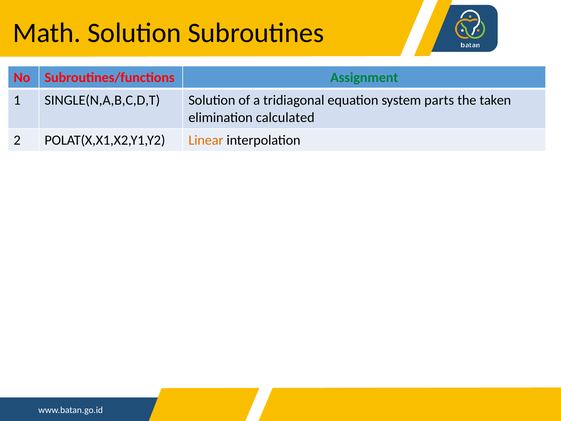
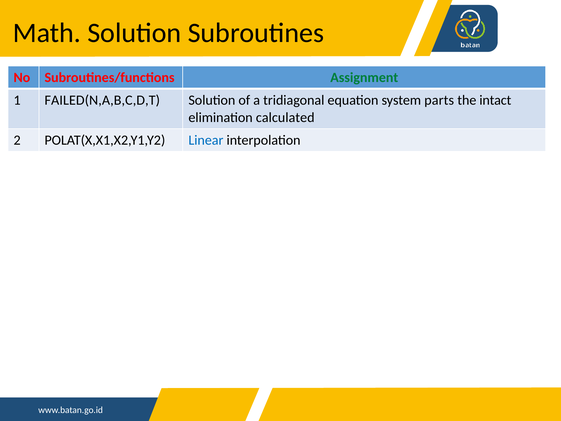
SINGLE(N,A,B,C,D,T: SINGLE(N,A,B,C,D,T -> FAILED(N,A,B,C,D,T (102, 100)
taken: taken -> intact (495, 100)
Linear colour: orange -> blue (206, 140)
